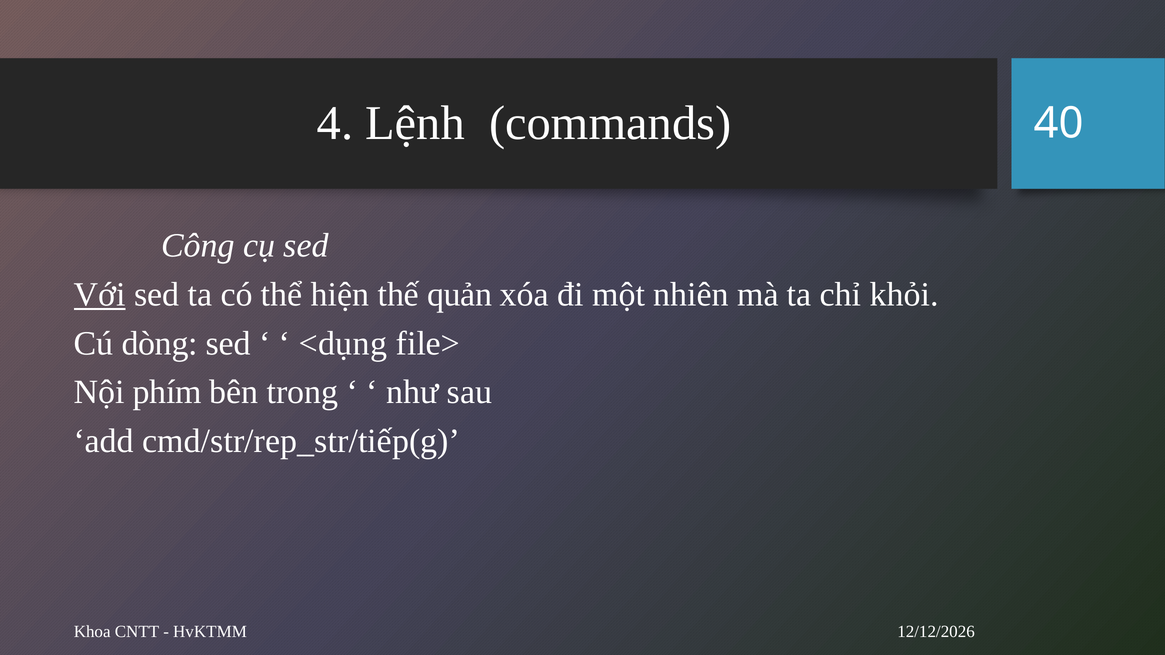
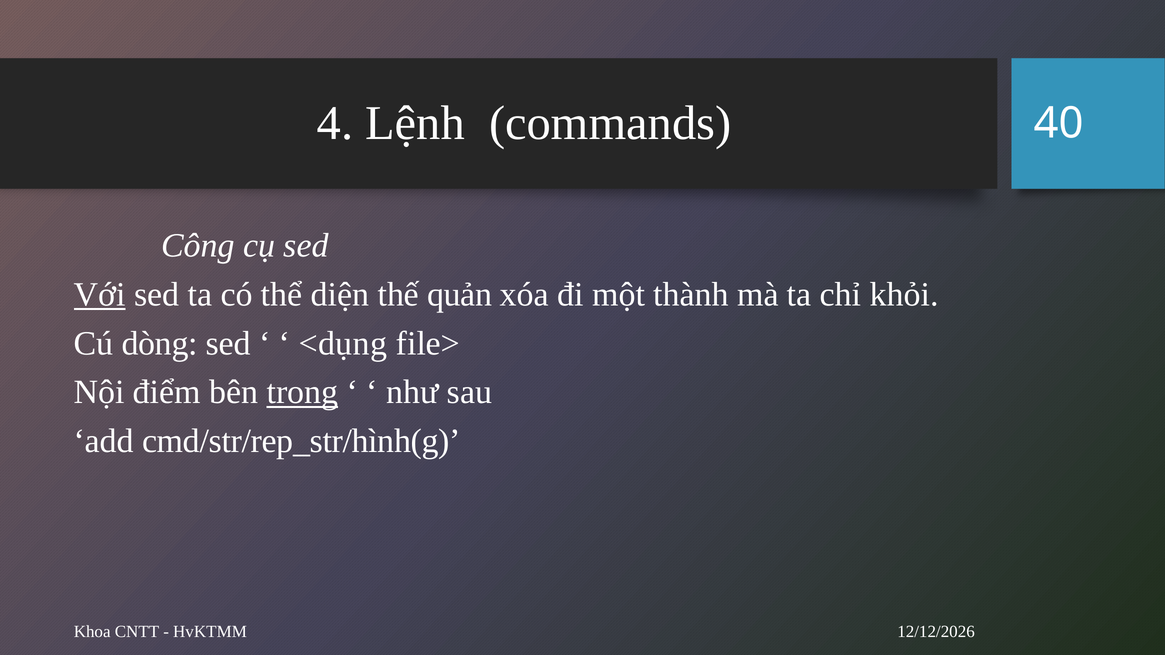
hiện: hiện -> diện (340, 295)
nhiên: nhiên -> thành (691, 295)
phím: phím -> điểm (167, 392)
trong underline: none -> present (302, 392)
cmd/str/rep_str/tiếp(g: cmd/str/rep_str/tiếp(g -> cmd/str/rep_str/hình(g (301, 441)
